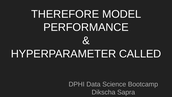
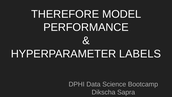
CALLED: CALLED -> LABELS (140, 54)
